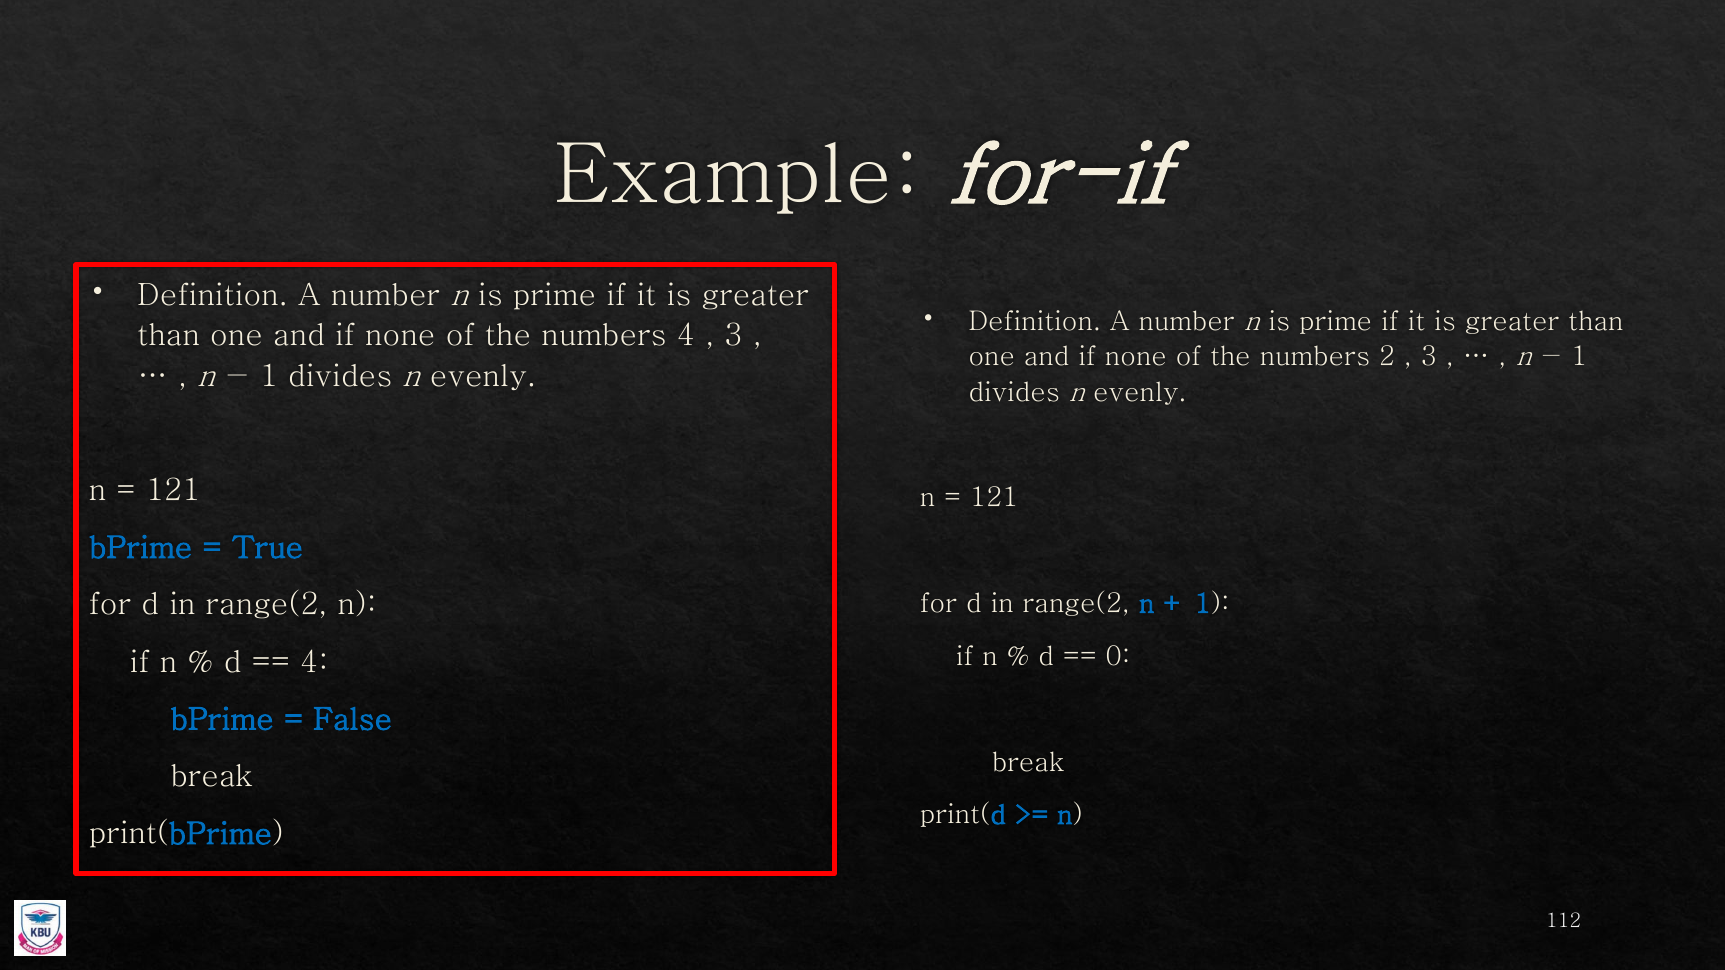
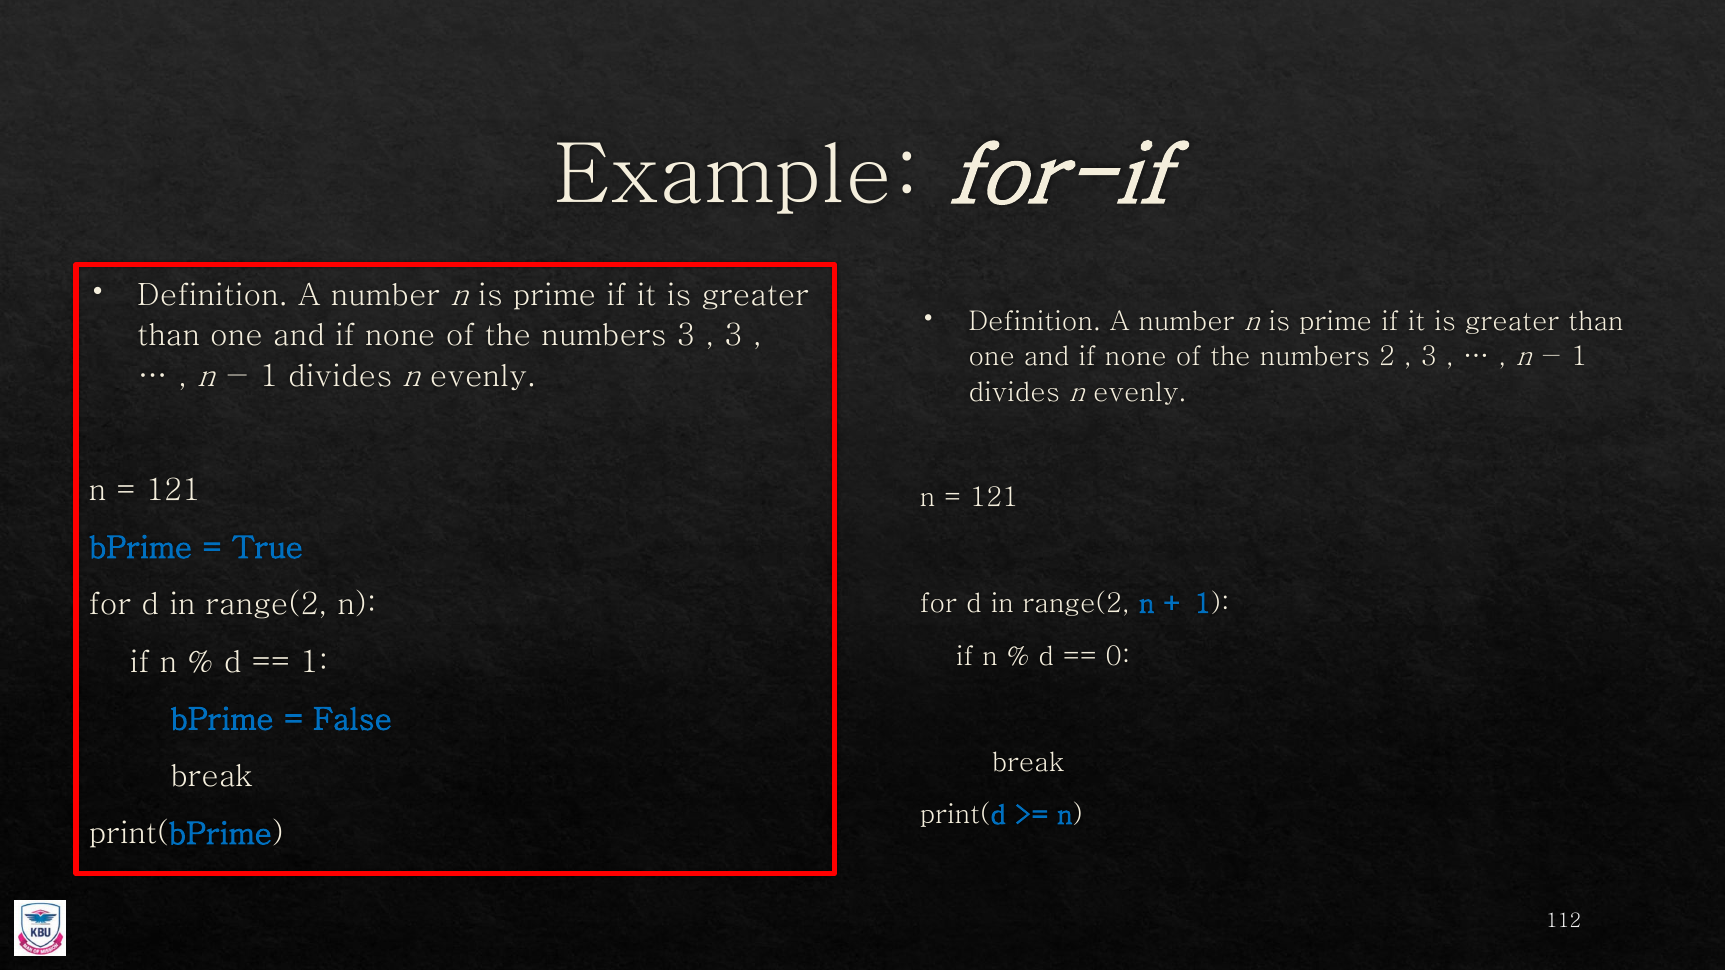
numbers 4: 4 -> 3 (686, 336)
4: 4 -> 1 (314, 662)
